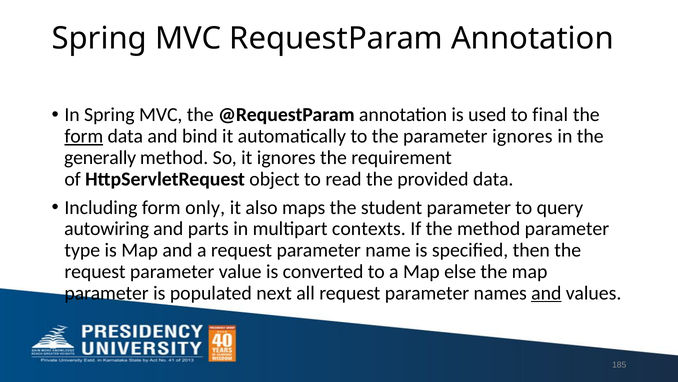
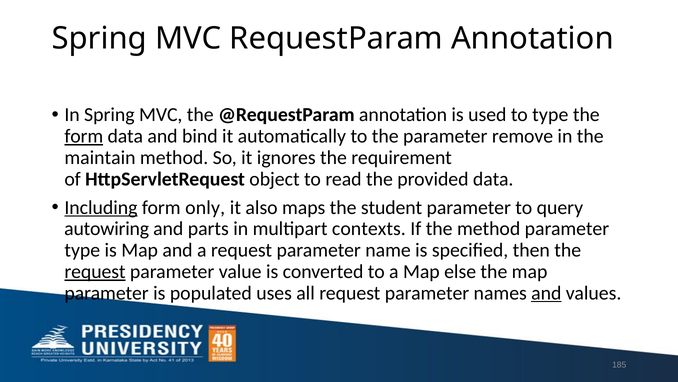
to final: final -> type (550, 115)
parameter ignores: ignores -> remove (523, 136)
generally: generally -> maintain (100, 157)
Including underline: none -> present (101, 207)
request underline: none -> present (95, 271)
next: next -> uses (274, 293)
